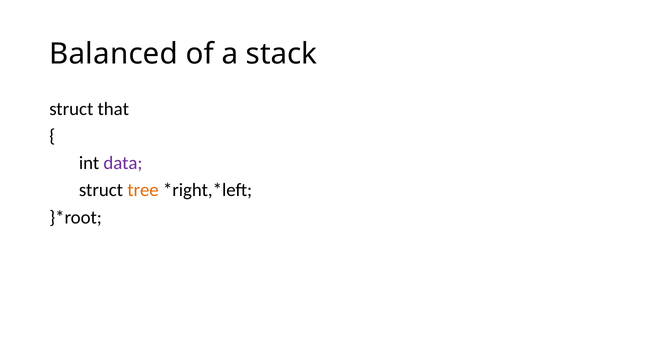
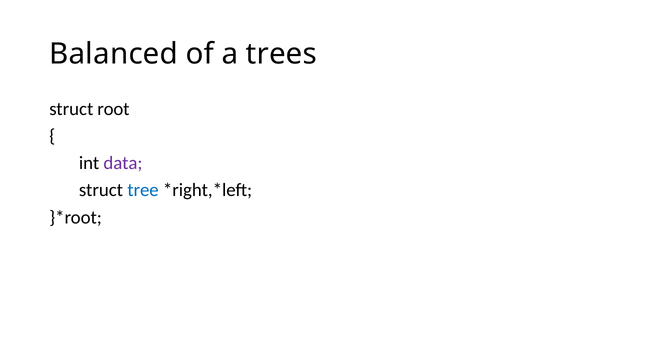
stack: stack -> trees (281, 54)
that: that -> root (113, 109)
tree colour: orange -> blue (143, 190)
